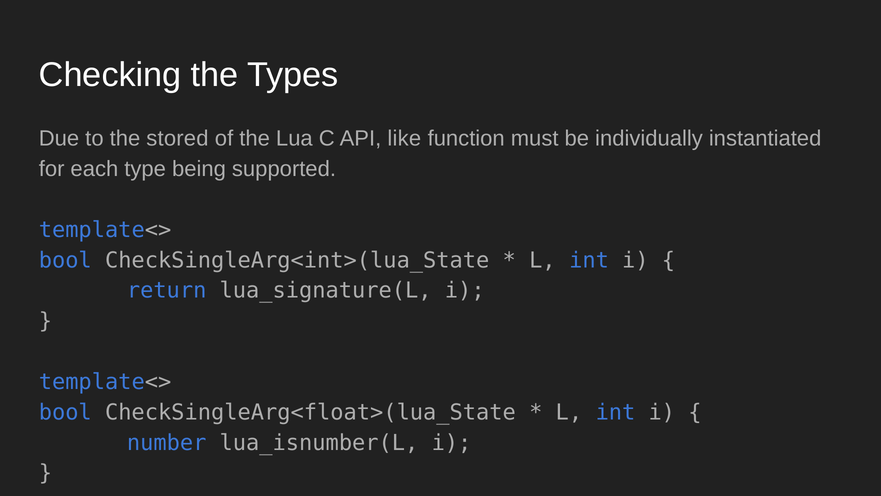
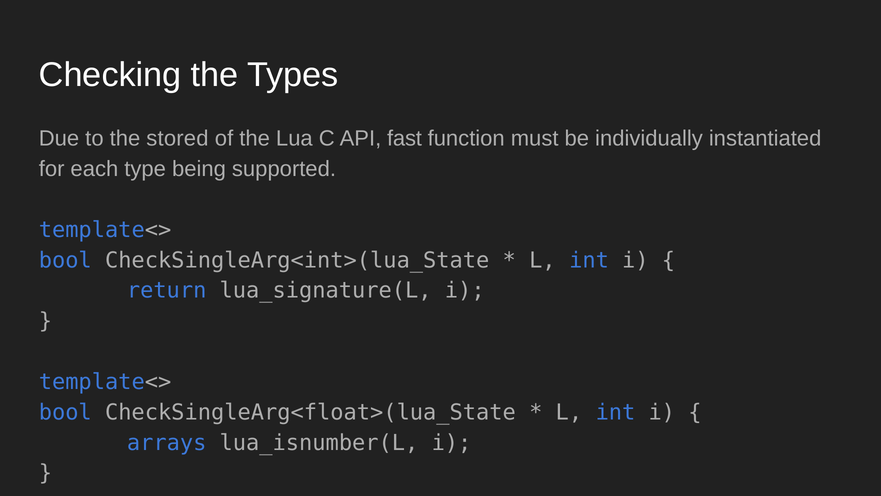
like: like -> fast (405, 139)
number: number -> arrays (167, 442)
